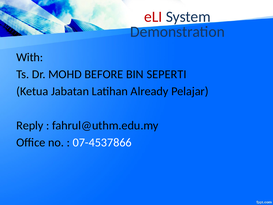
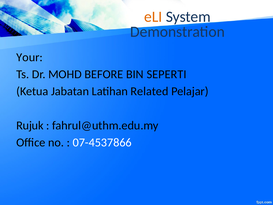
eLI colour: red -> orange (153, 17)
With: With -> Your (30, 57)
Already: Already -> Related (150, 91)
Reply: Reply -> Rujuk (30, 125)
